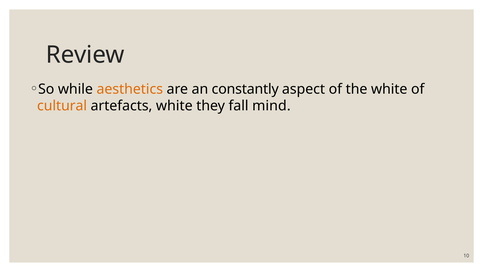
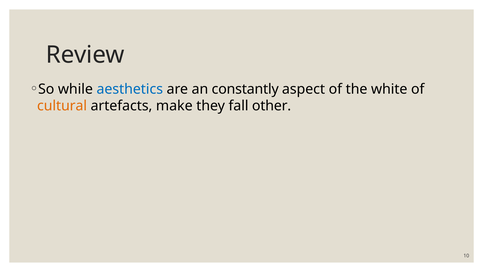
aesthetics colour: orange -> blue (130, 89)
artefacts white: white -> make (174, 106)
mind: mind -> other (272, 106)
